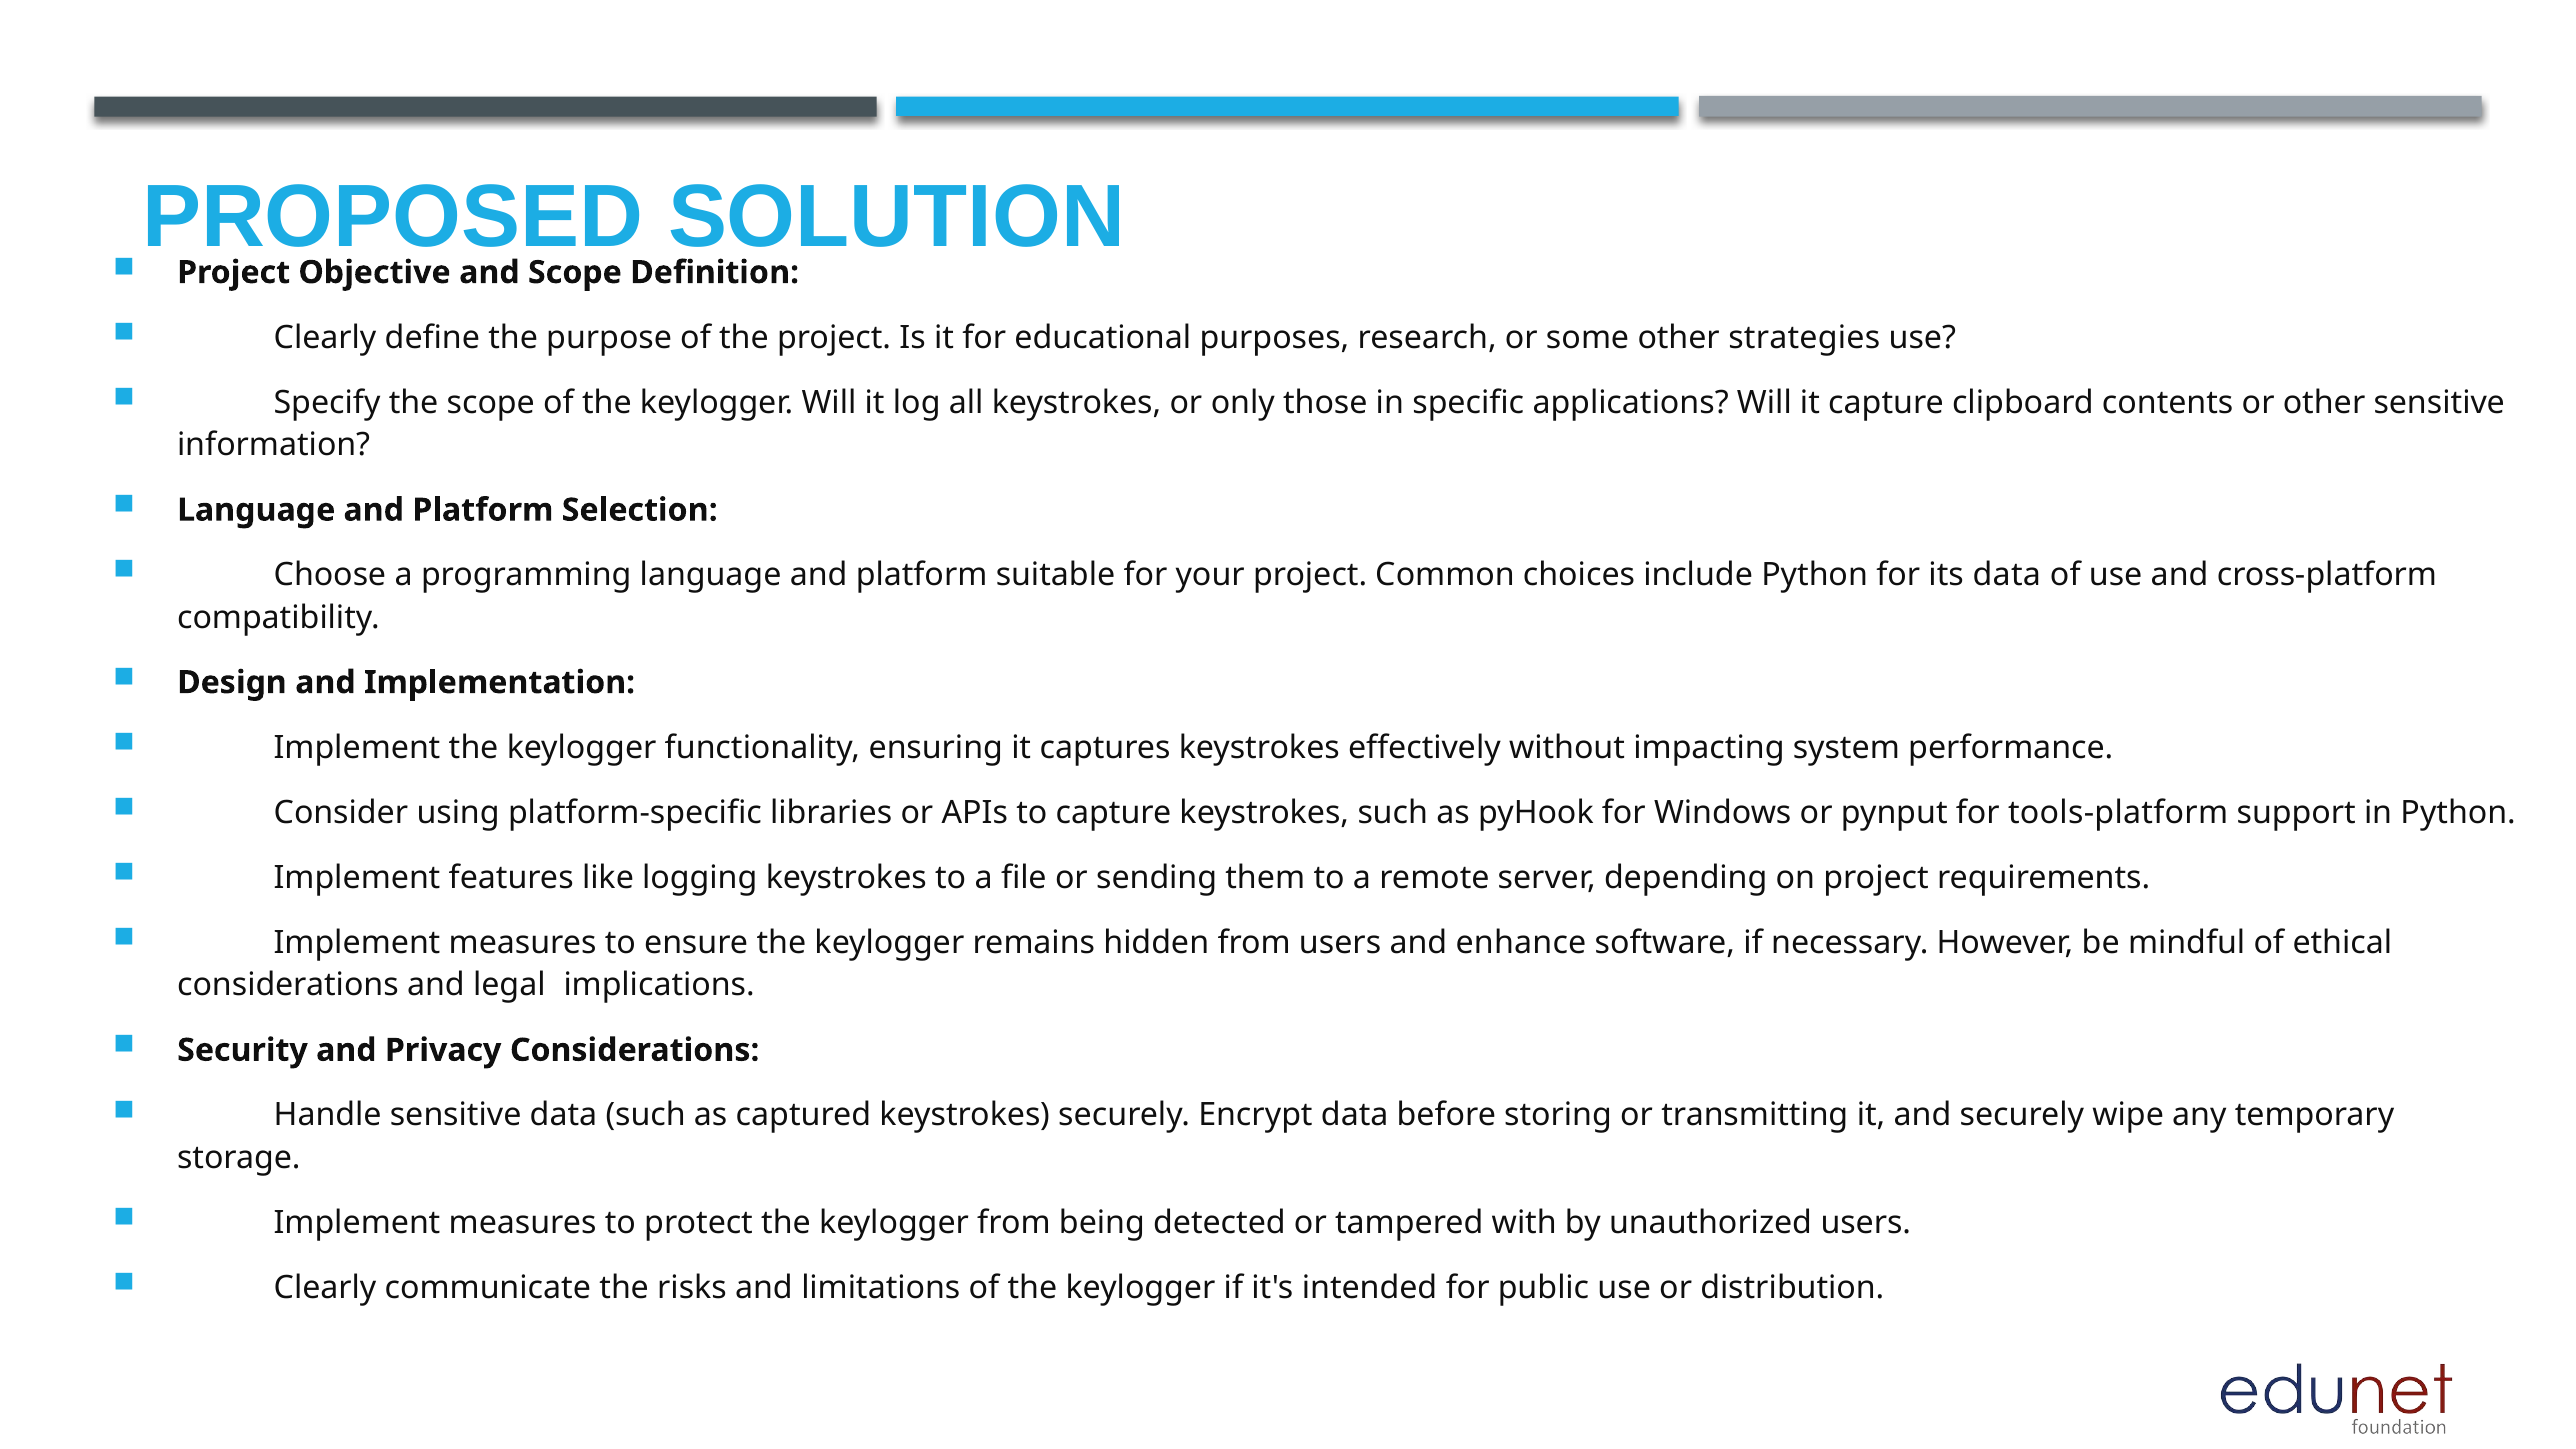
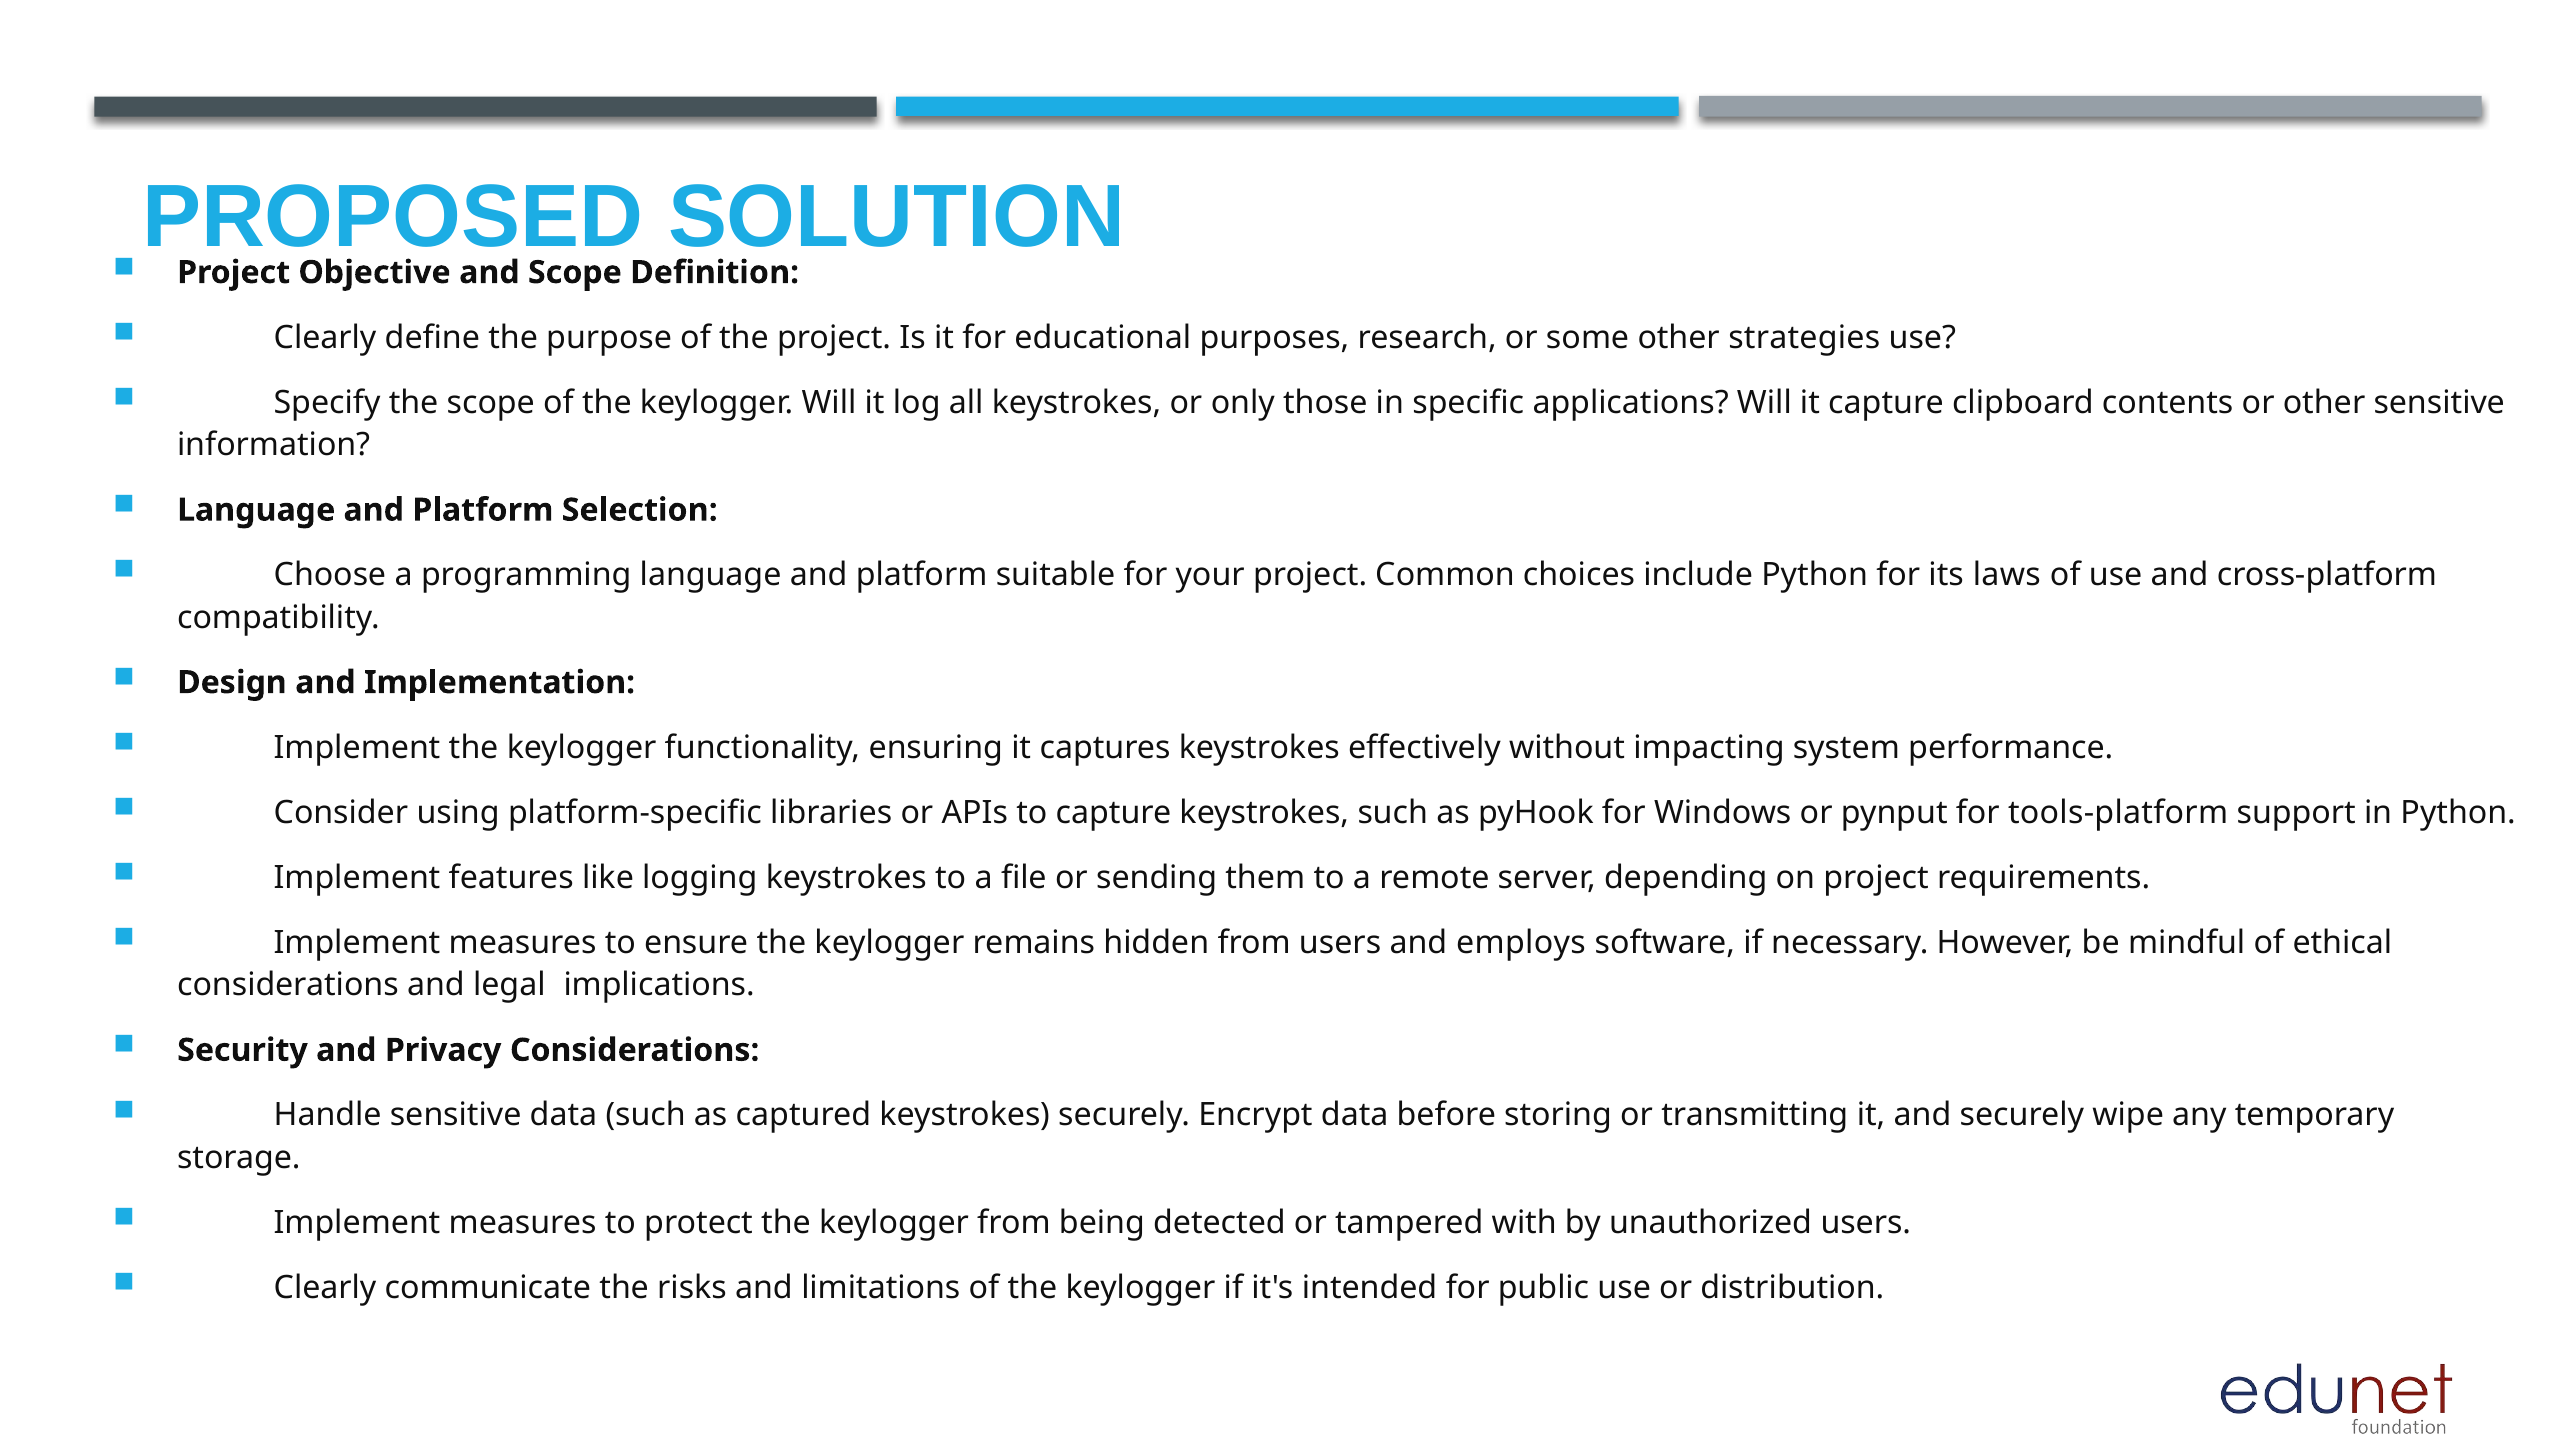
its data: data -> laws (2007, 575)
enhance: enhance -> employs (1521, 943)
